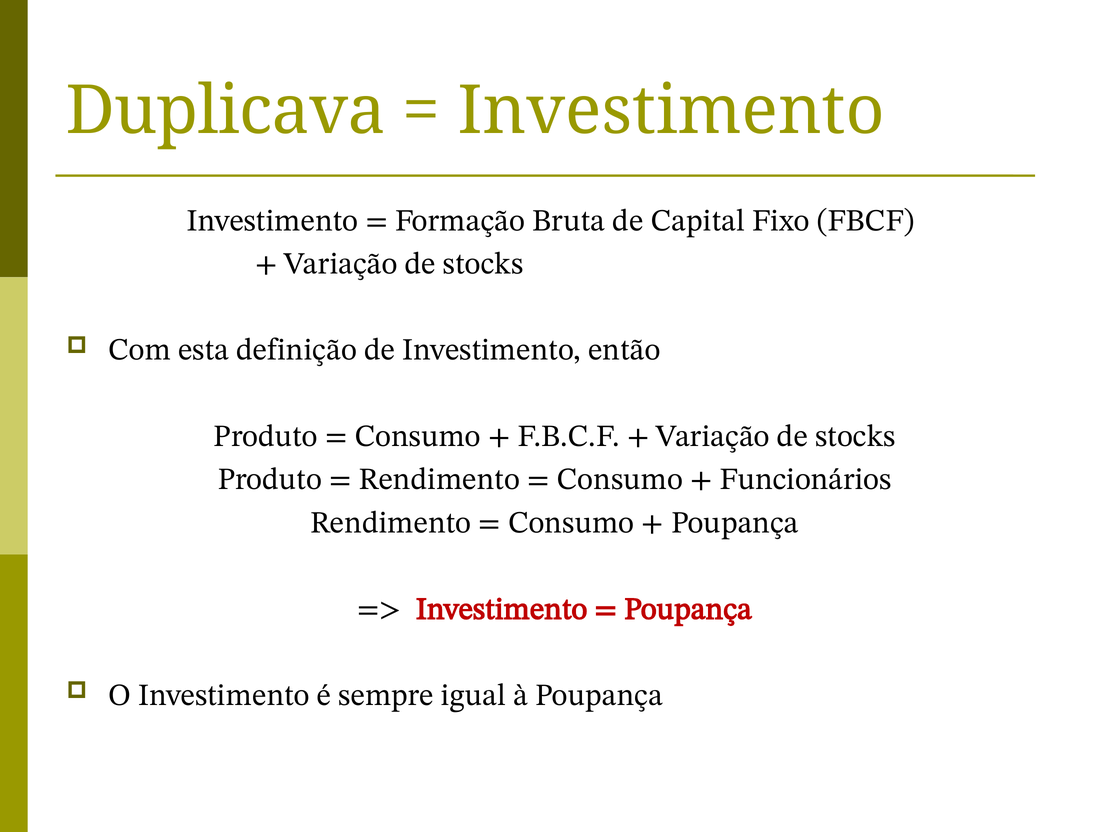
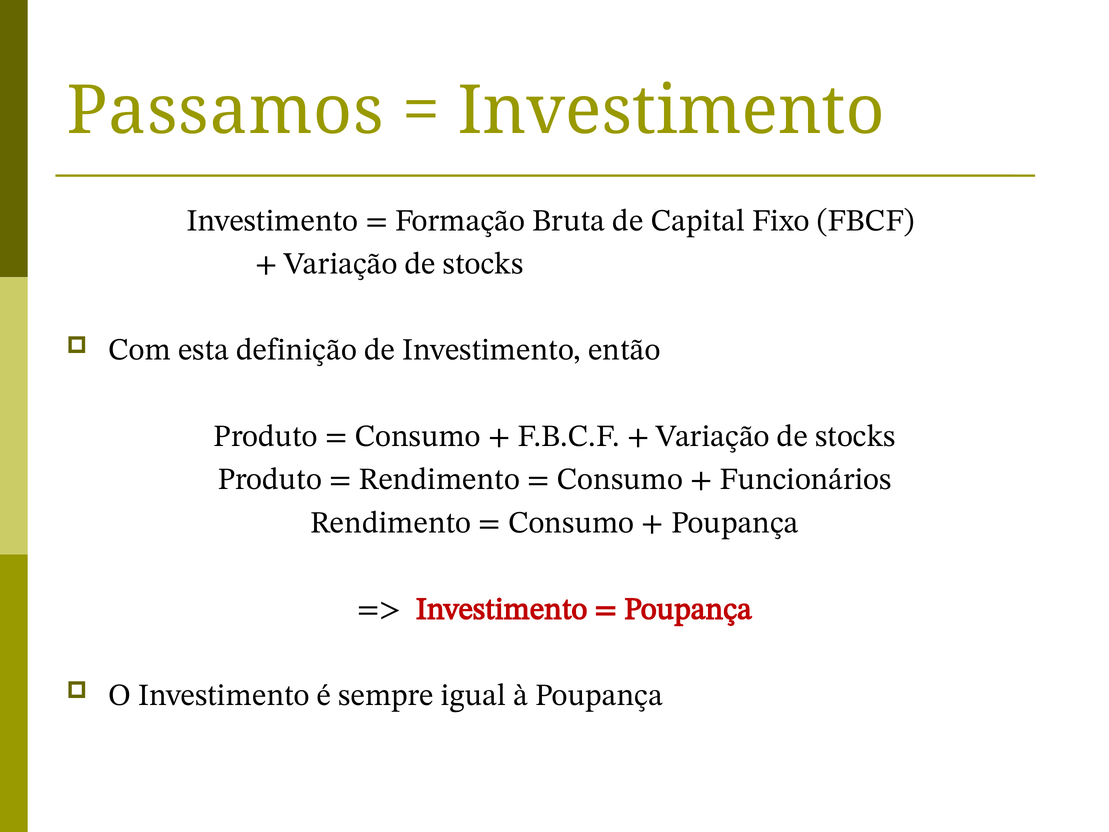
Duplicava: Duplicava -> Passamos (225, 111)
